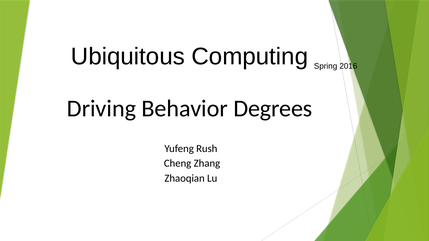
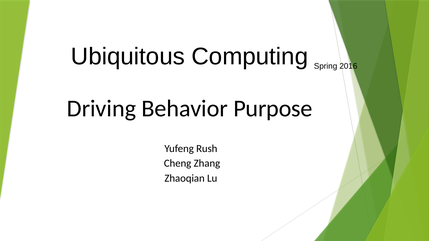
Degrees: Degrees -> Purpose (273, 109)
